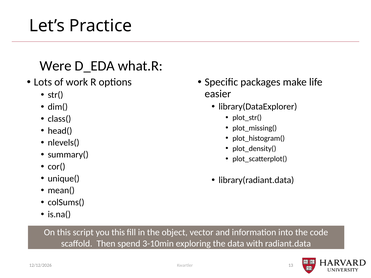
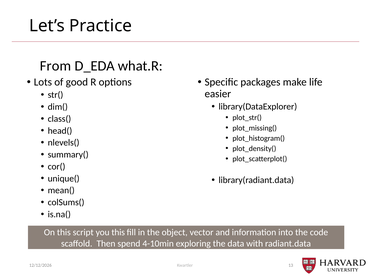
Were: Were -> From (55, 66)
work: work -> good (77, 82)
3-10min: 3-10min -> 4-10min (158, 244)
